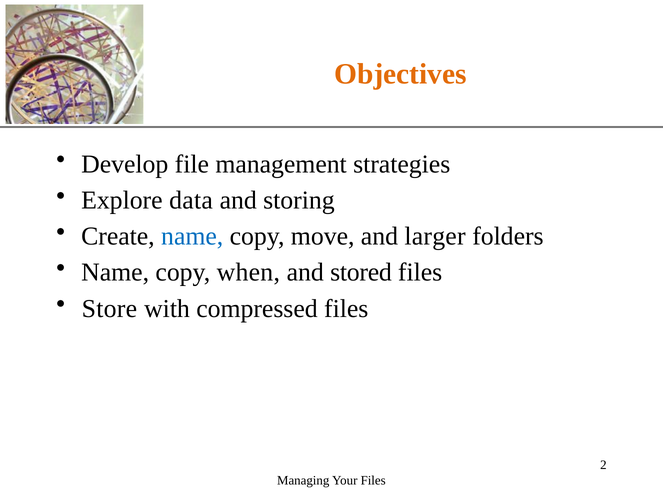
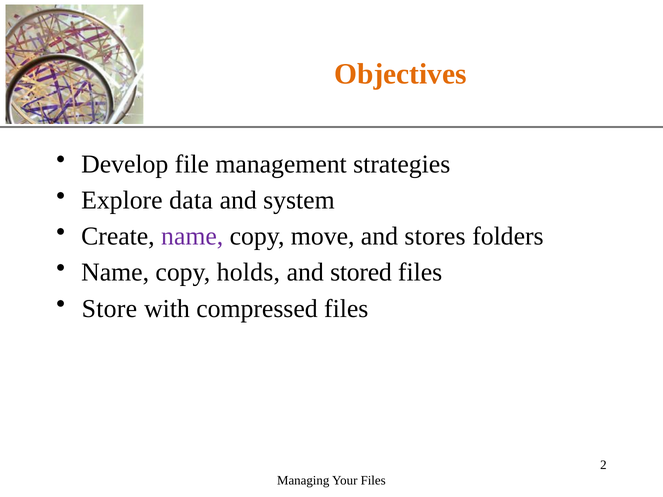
storing: storing -> system (299, 200)
name colour: blue -> purple (192, 236)
larger: larger -> stores (435, 236)
when: when -> holds (248, 273)
